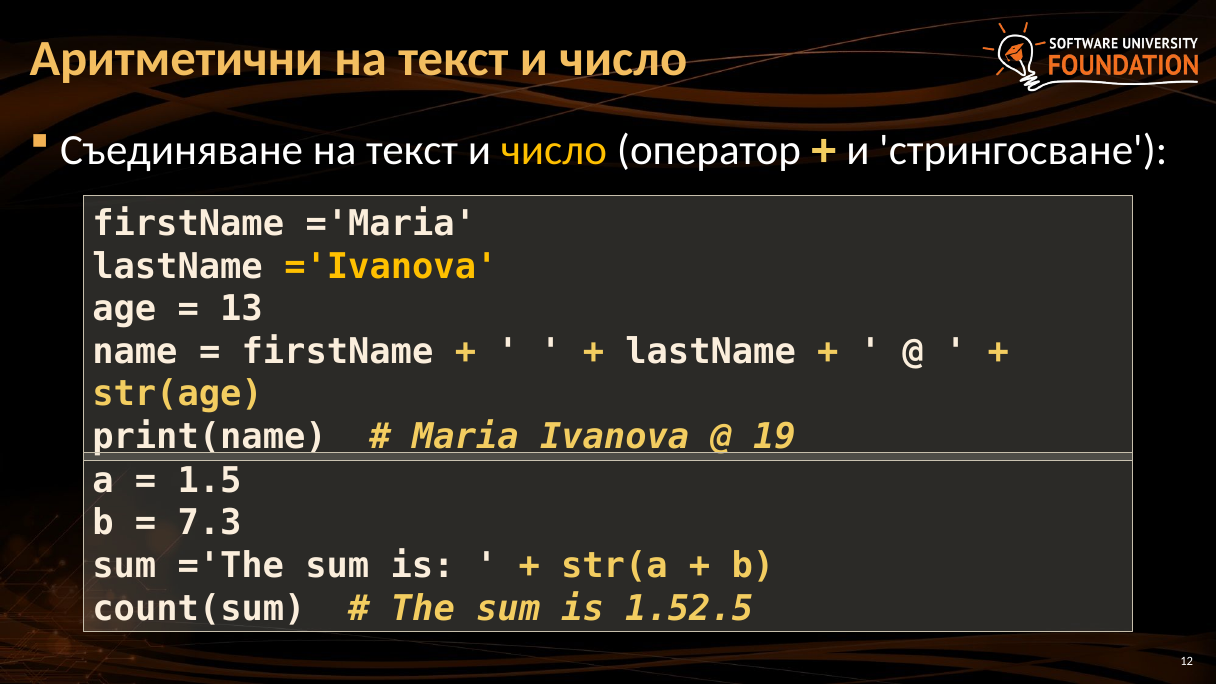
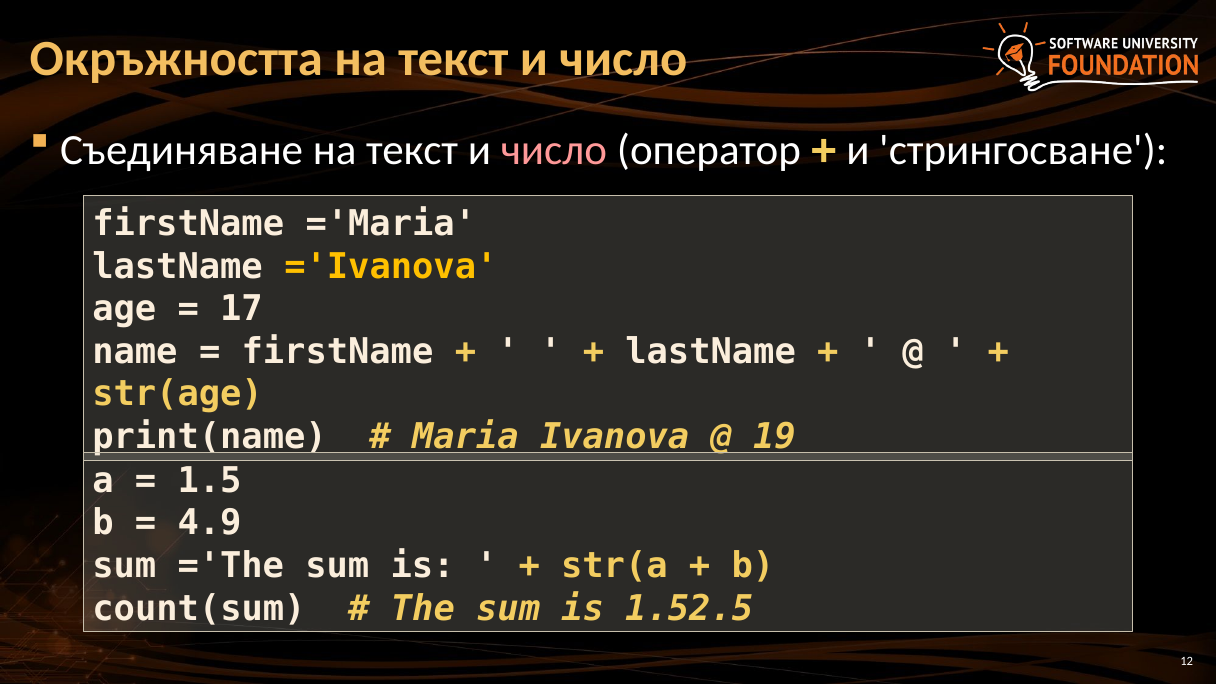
Аритметични: Аритметични -> Окръжността (176, 59)
число colour: yellow -> pink (554, 150)
13: 13 -> 17 (241, 309)
7.3: 7.3 -> 4.9 (210, 523)
